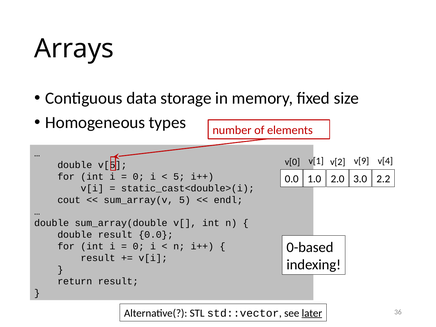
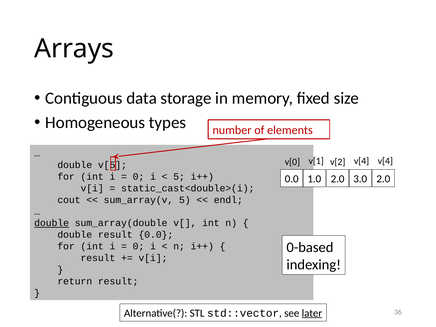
v[2 v[9: v[9 -> v[4 (362, 161)
3.0 2.2: 2.2 -> 2.0 (383, 179)
double underline: none -> present (52, 223)
